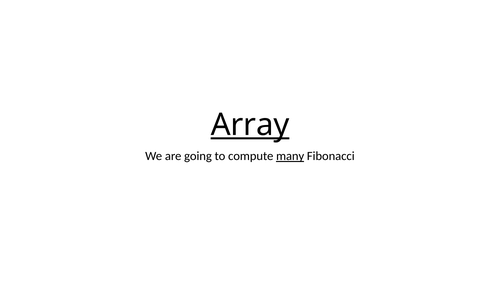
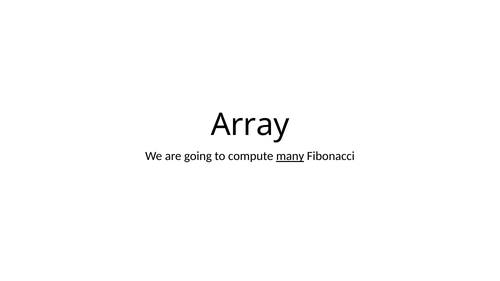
Array underline: present -> none (250, 125)
